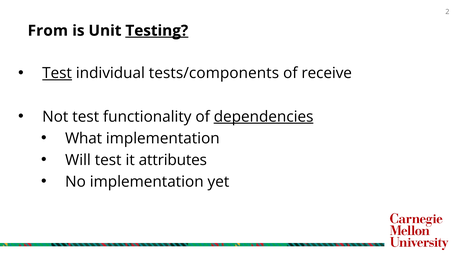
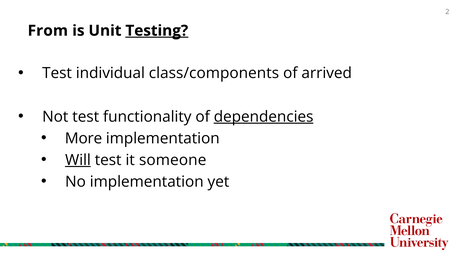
Test underline: present -> none (57, 73)
tests/components: tests/components -> class/components (214, 73)
receive: receive -> arrived (327, 73)
What: What -> More (84, 138)
Will underline: none -> present (78, 160)
attributes: attributes -> someone (173, 160)
